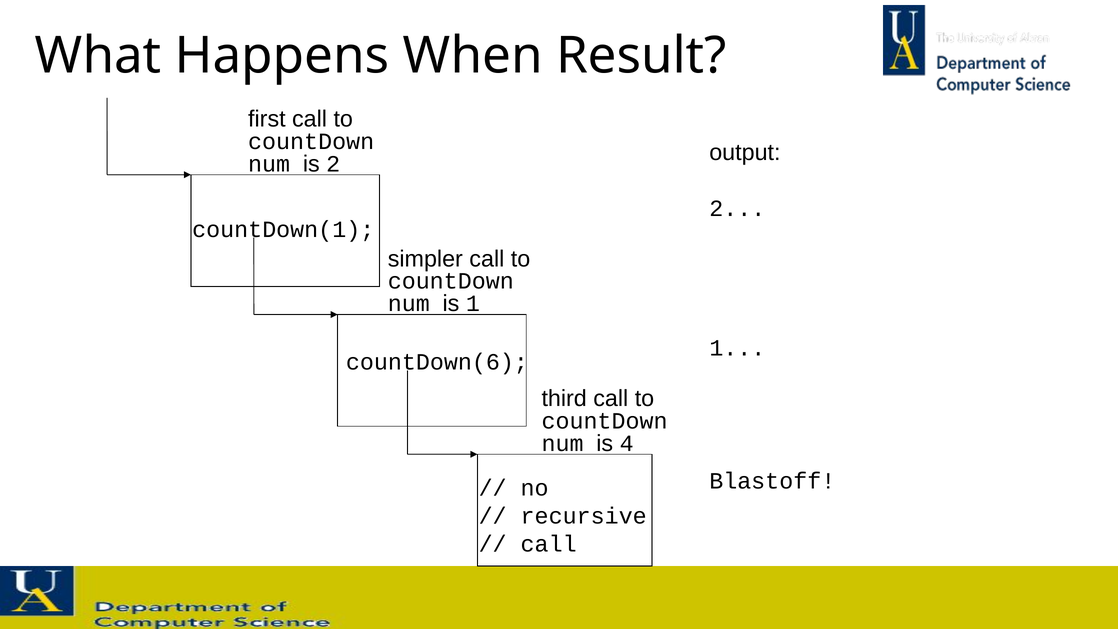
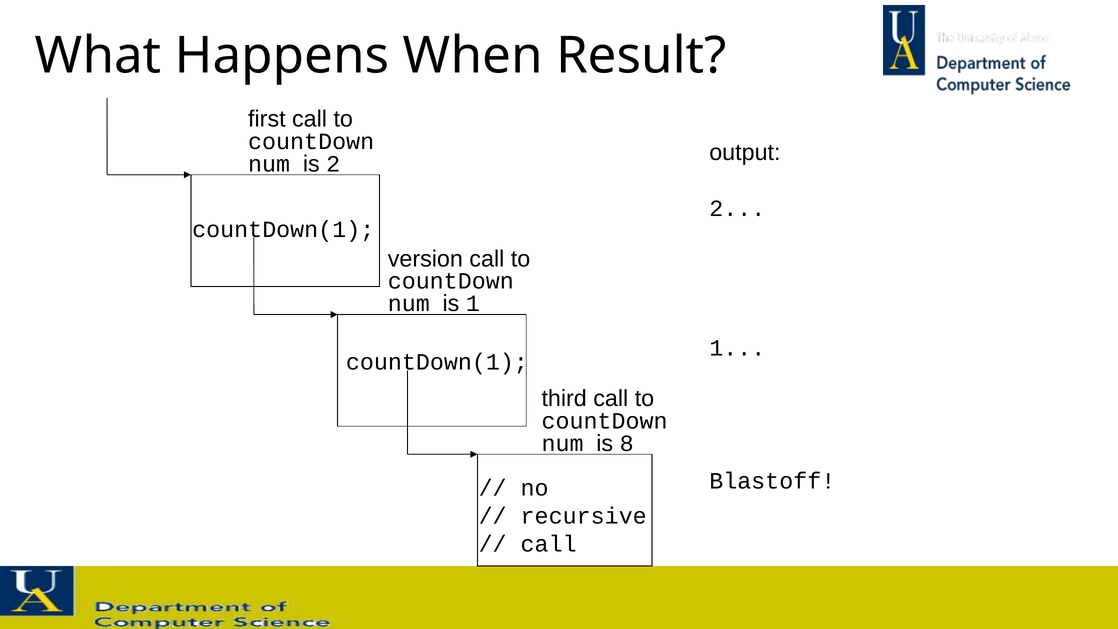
simpler: simpler -> version (425, 259)
countDown(6: countDown(6 -> countDown(1 (437, 362)
4: 4 -> 8 (627, 443)
